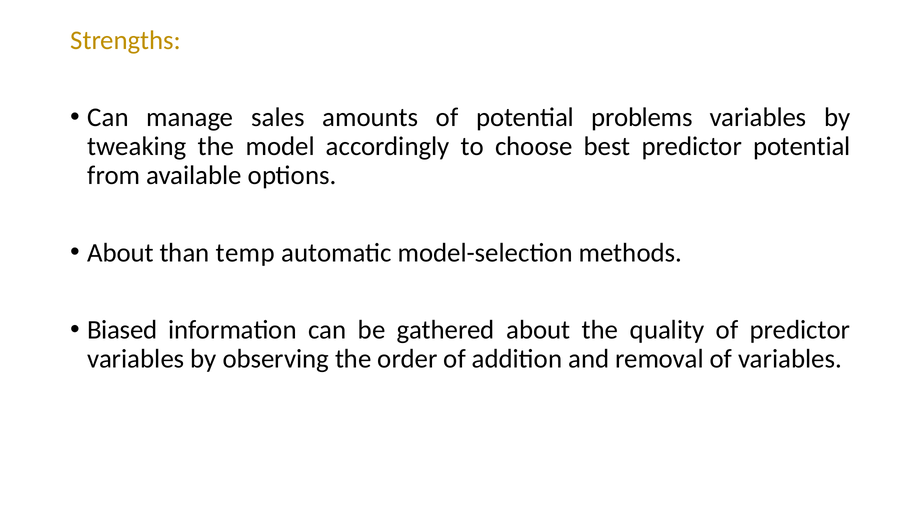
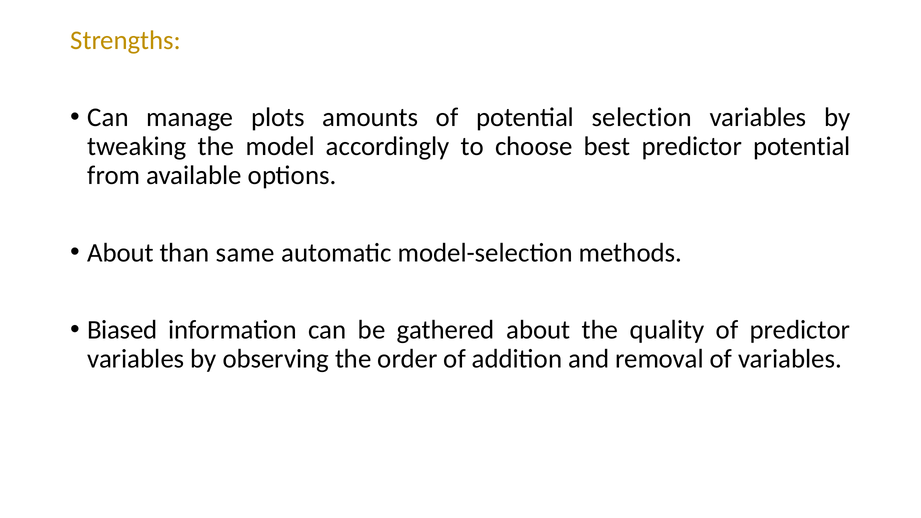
sales: sales -> plots (278, 118)
problems: problems -> selection (642, 118)
temp: temp -> same (245, 253)
